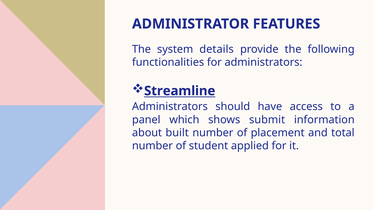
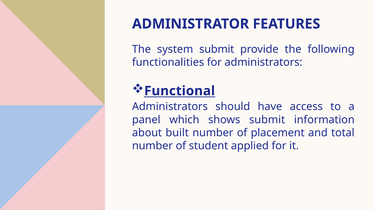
system details: details -> submit (217, 49)
Streamline: Streamline -> Functional (180, 91)
